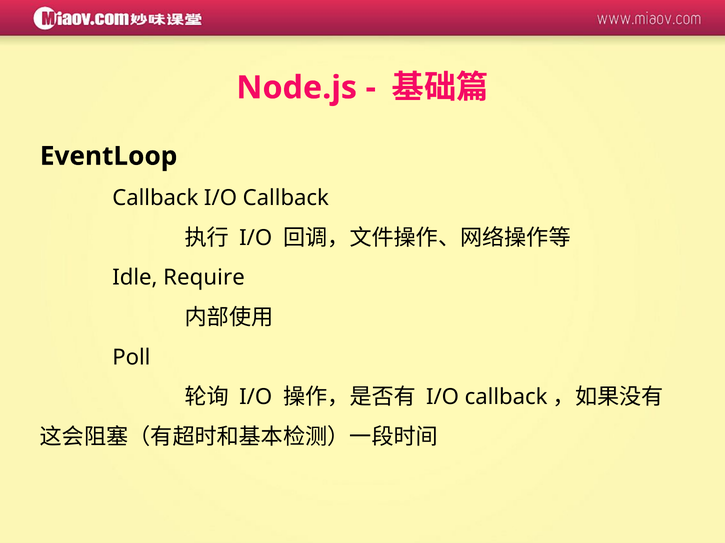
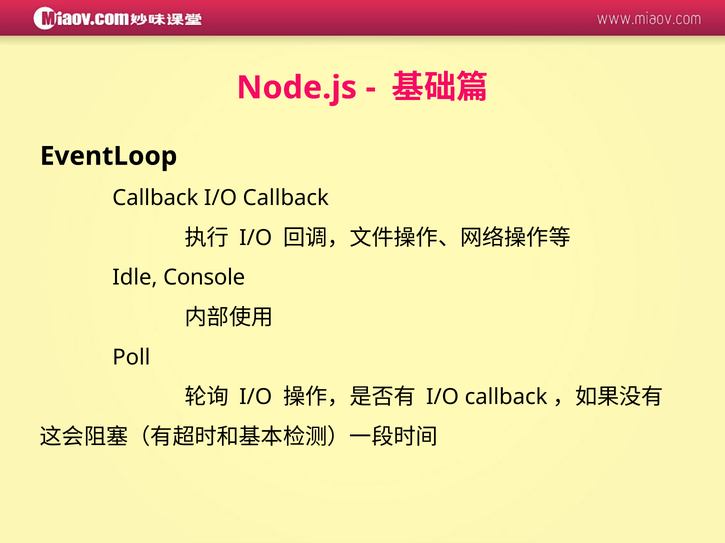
Require: Require -> Console (204, 278)
